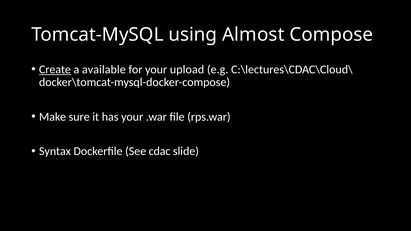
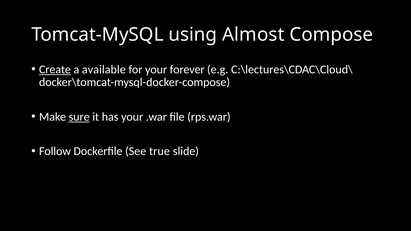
upload: upload -> forever (187, 69)
sure underline: none -> present (79, 117)
Syntax: Syntax -> Follow (55, 151)
cdac: cdac -> true (159, 151)
